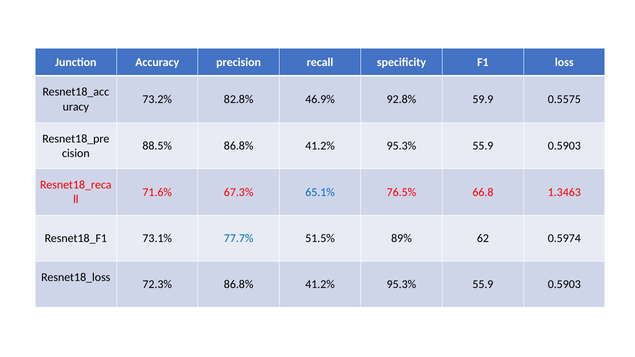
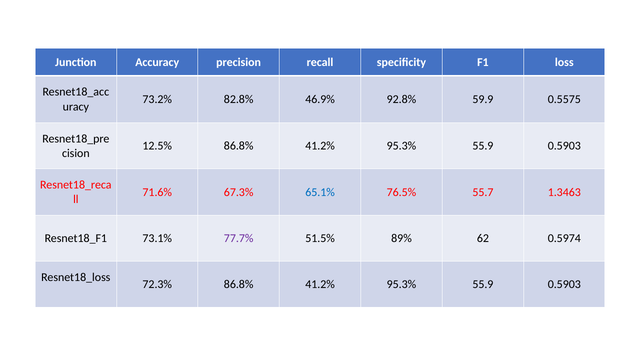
88.5%: 88.5% -> 12.5% (157, 146)
66.8: 66.8 -> 55.7 (483, 192)
77.7% colour: blue -> purple (239, 238)
